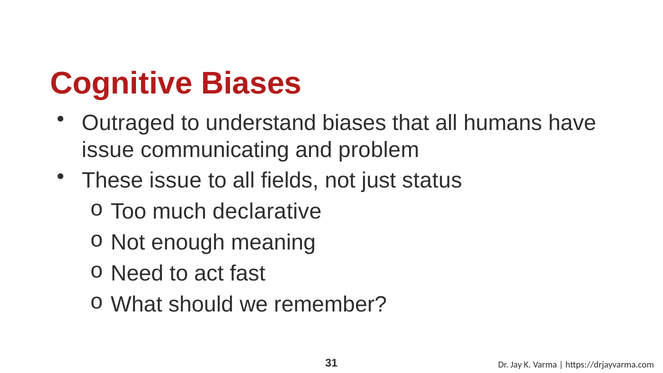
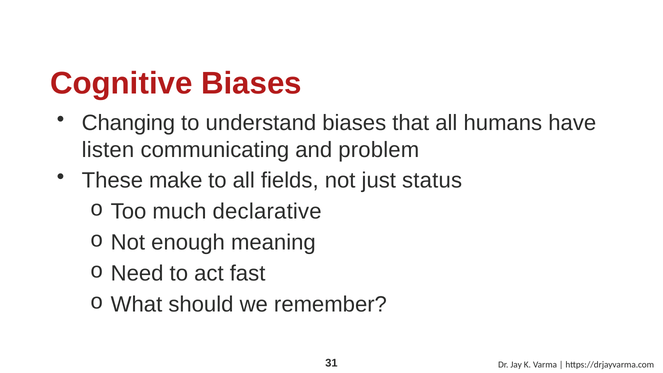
Outraged: Outraged -> Changing (128, 123)
issue: issue -> listen (108, 150)
These issue: issue -> make (176, 181)
